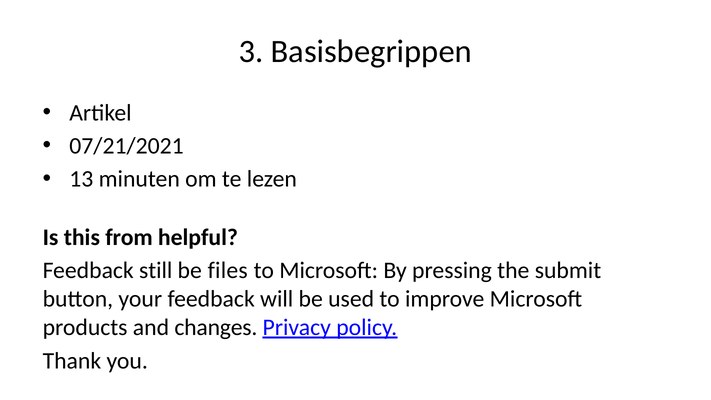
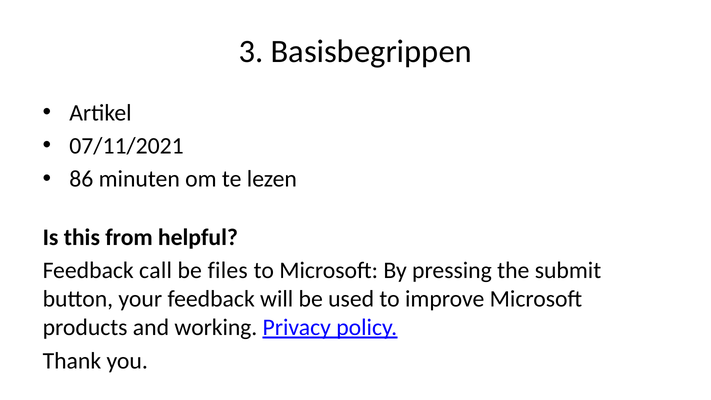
07/21/2021: 07/21/2021 -> 07/11/2021 (127, 146)
13: 13 -> 86 (81, 179)
still: still -> call (156, 270)
changes: changes -> working (216, 327)
